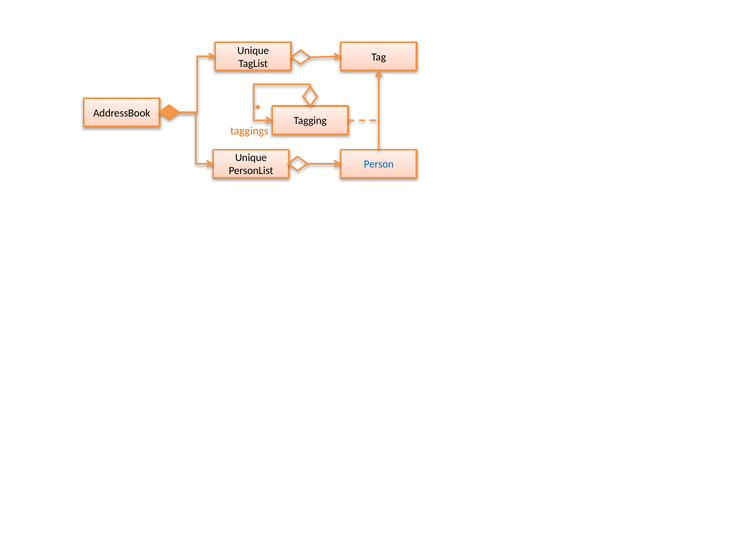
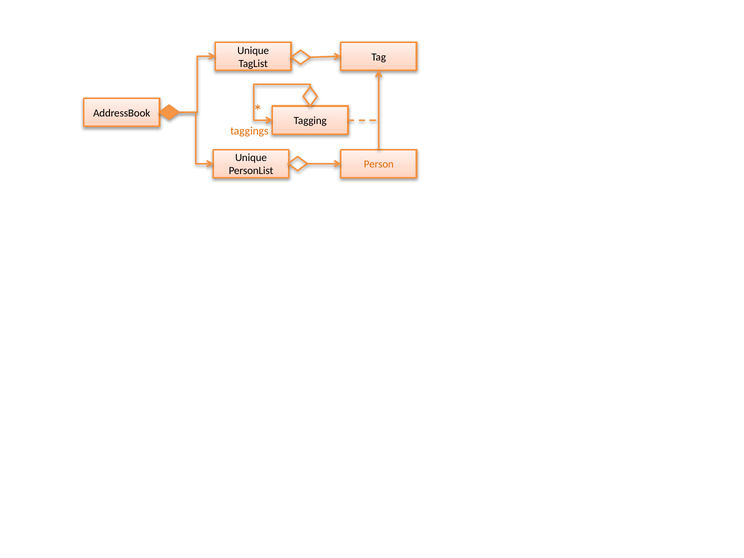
Person colour: blue -> orange (379, 164)
